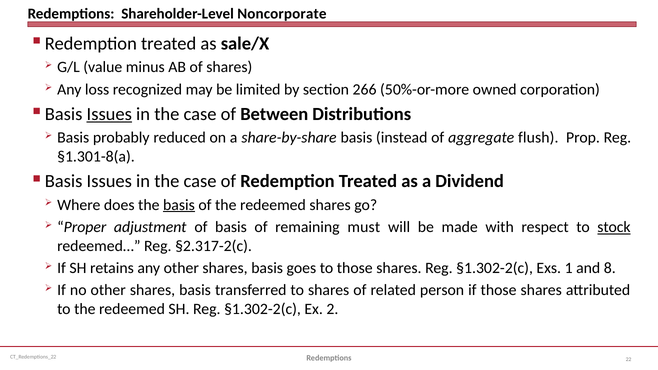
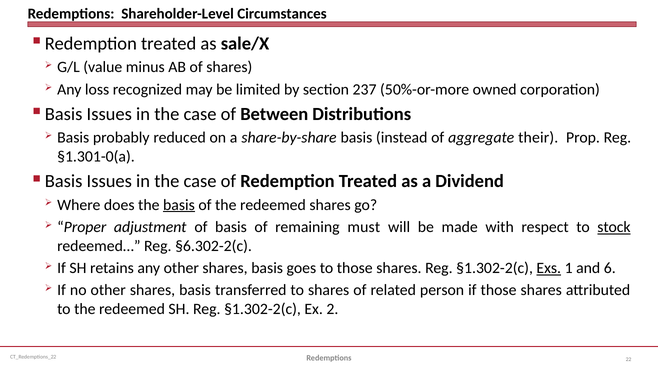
Noncorporate: Noncorporate -> Circumstances (282, 14)
266: 266 -> 237 (365, 89)
Issues underline: present -> none (109, 114)
flush: flush -> their (538, 138)
§1.301-8(a: §1.301-8(a -> §1.301-0(a (96, 157)
§2.317-2(c: §2.317-2(c -> §6.302-2(c (214, 246)
Exs underline: none -> present (549, 268)
8: 8 -> 6 (610, 268)
